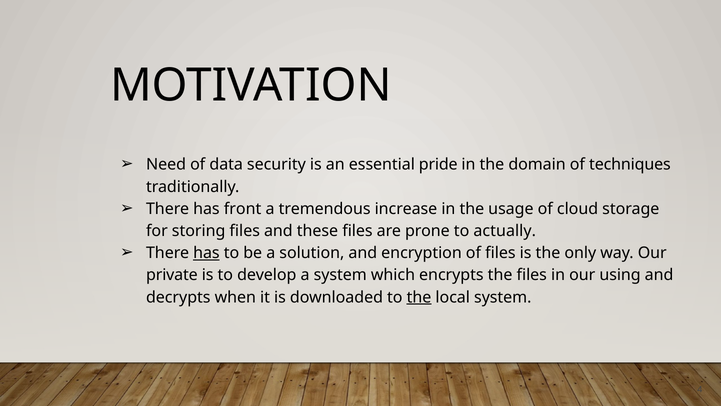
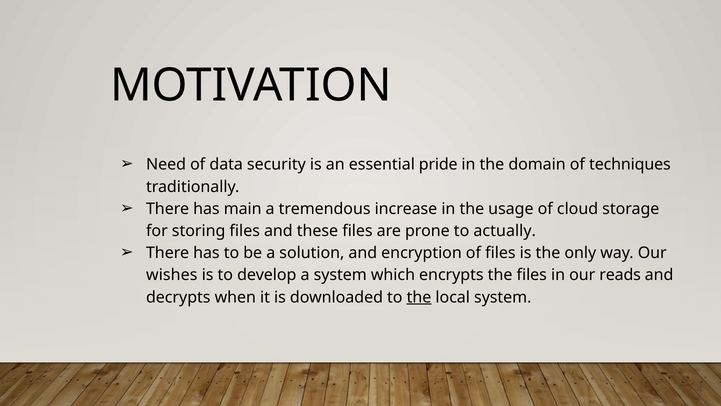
front: front -> main (243, 209)
has underline: present -> none (206, 253)
private: private -> wishes (172, 275)
using: using -> reads (620, 275)
